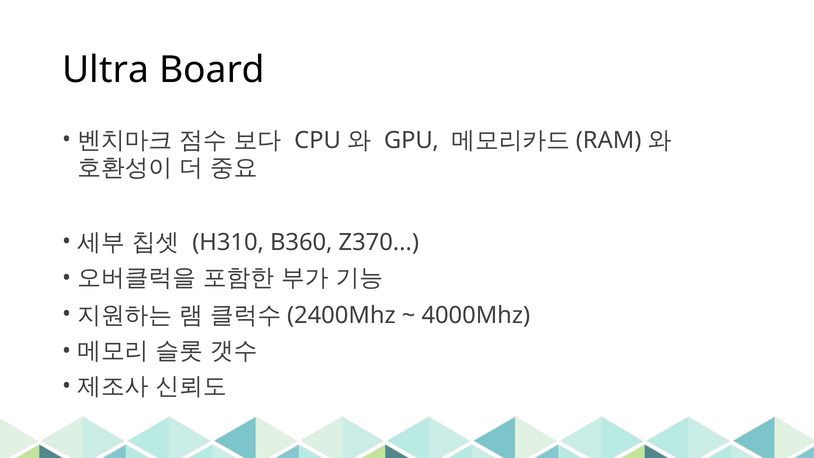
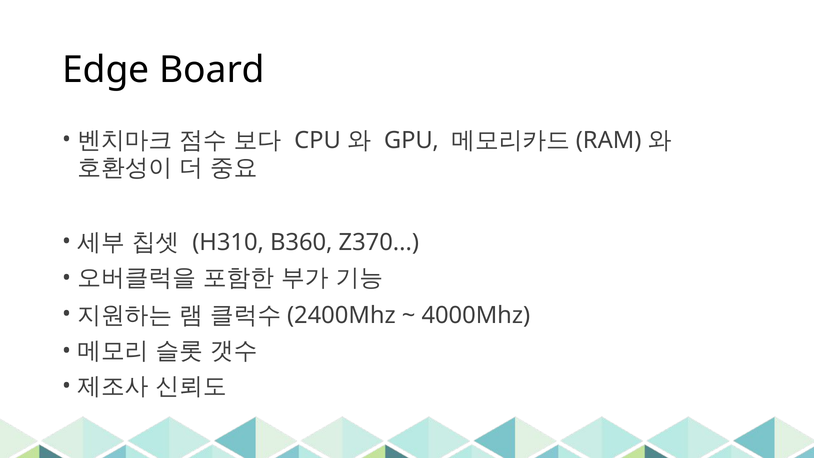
Ultra: Ultra -> Edge (106, 70)
